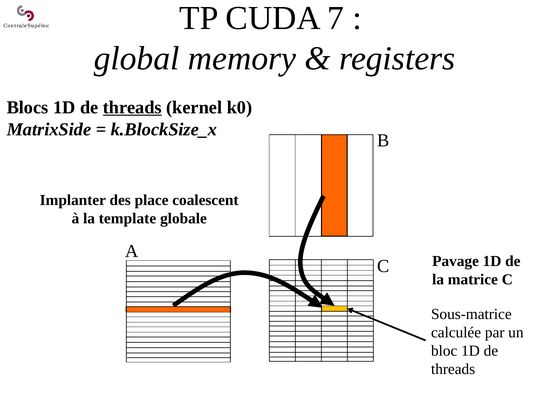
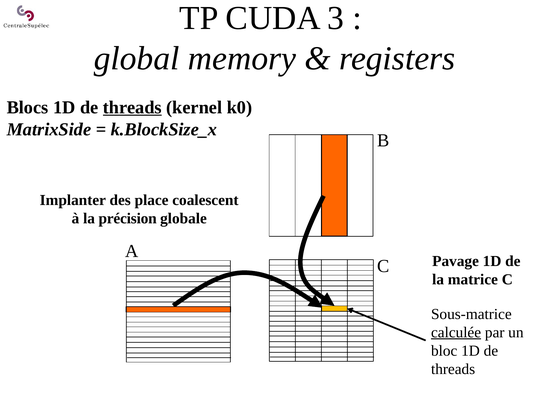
7: 7 -> 3 (336, 18)
template: template -> précision (128, 219)
calculée underline: none -> present (456, 333)
